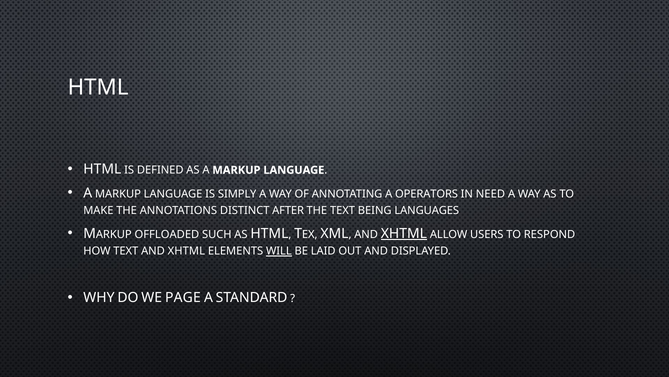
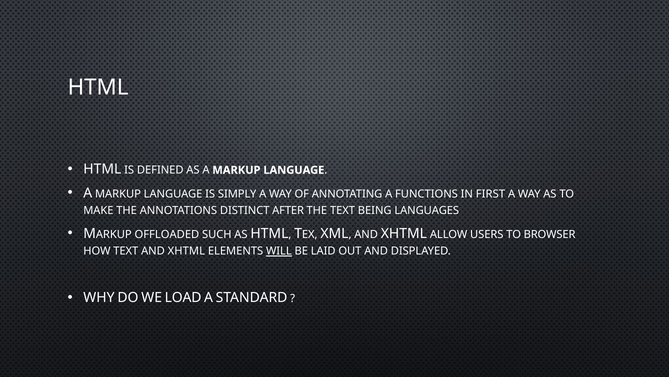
OPERATORS: OPERATORS -> FUNCTIONS (426, 194)
NEED: NEED -> FIRST (490, 194)
XHTML underline: present -> none (404, 233)
RESPOND: RESPOND -> BROWSER (550, 234)
PAGE: PAGE -> LOAD (183, 297)
